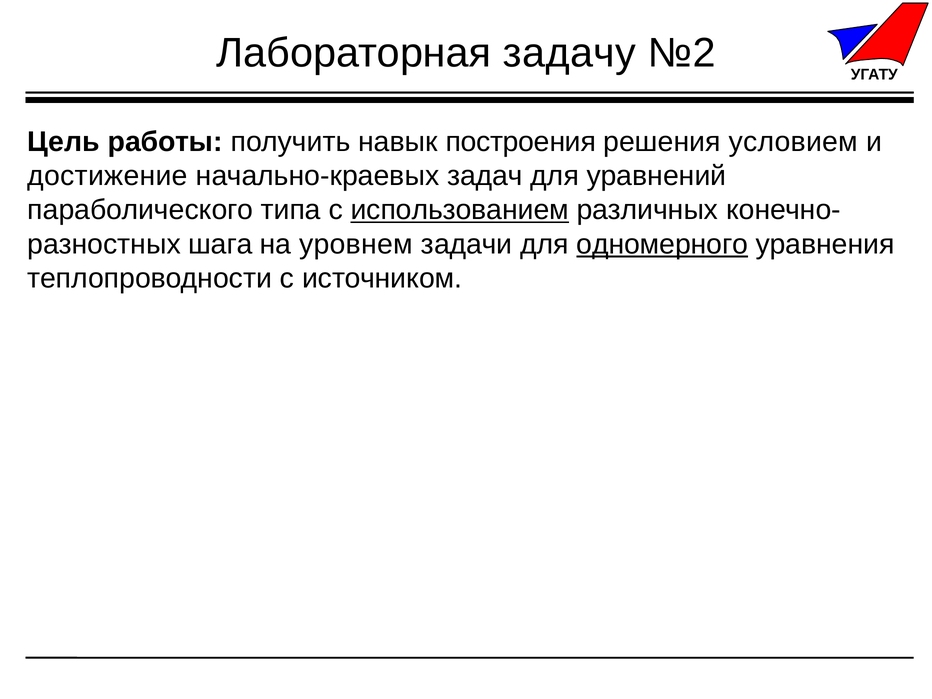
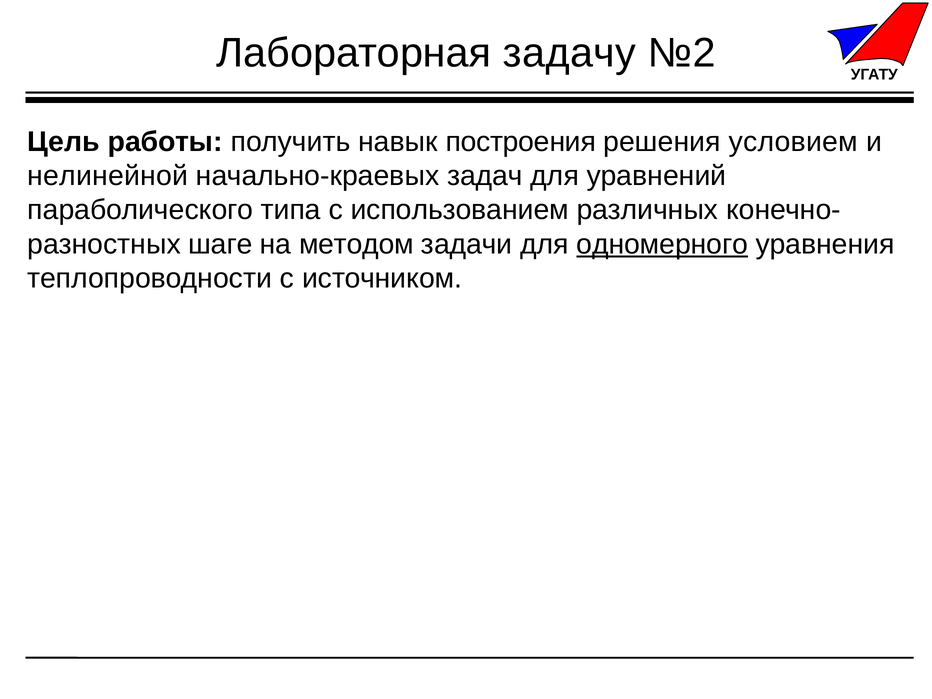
достижение: достижение -> нелинейной (108, 176)
использованием underline: present -> none (460, 210)
шага: шага -> шаге (220, 244)
уровнем: уровнем -> методом (356, 244)
